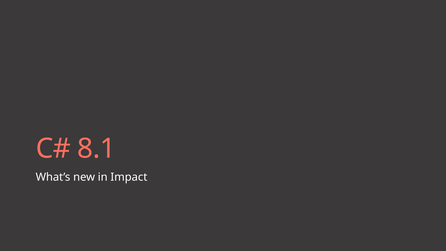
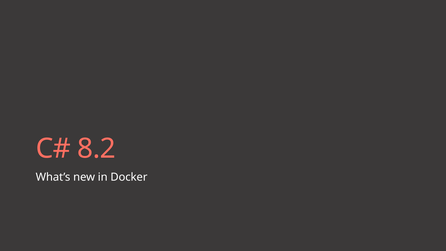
8.1: 8.1 -> 8.2 (96, 148)
Impact: Impact -> Docker (129, 177)
